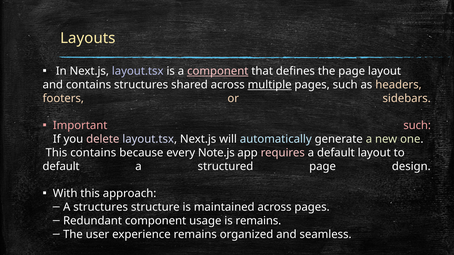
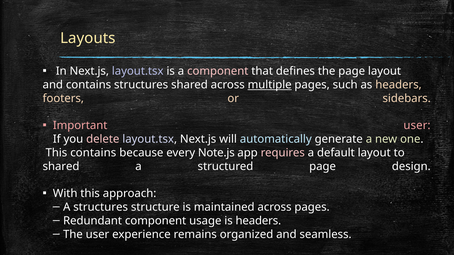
component underline: present -> none (218, 71)
Important such: such -> user (417, 126)
default: default -> shared (61, 167)
is remains: remains -> headers (258, 221)
